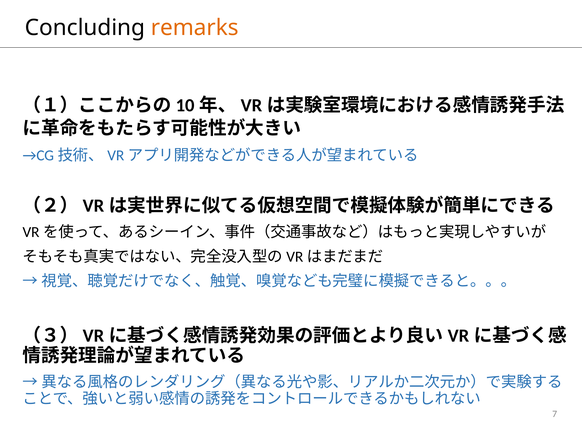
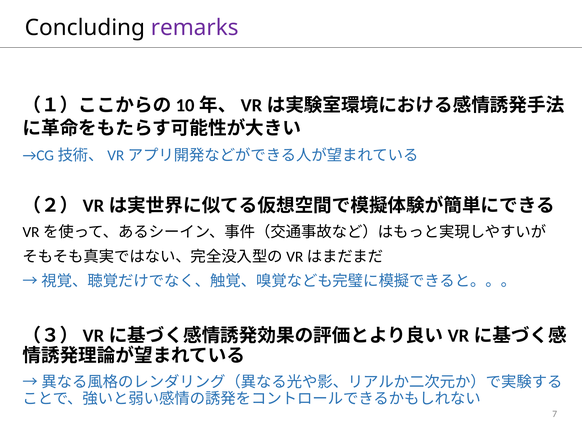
remarks colour: orange -> purple (195, 28)
